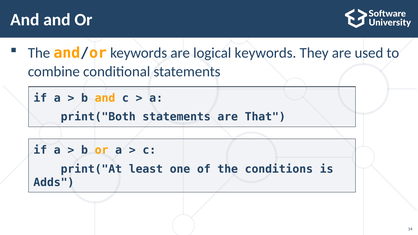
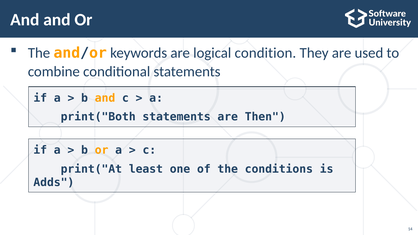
logical keywords: keywords -> condition (265, 53)
That: That -> Then (265, 117)
